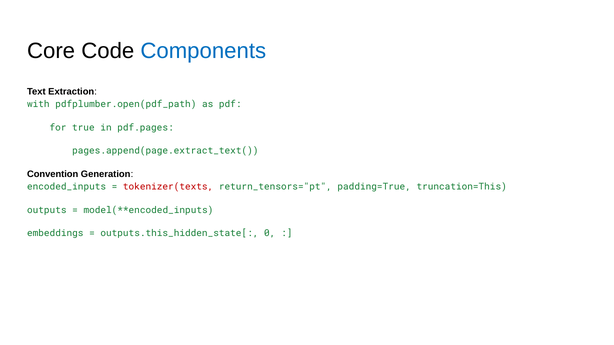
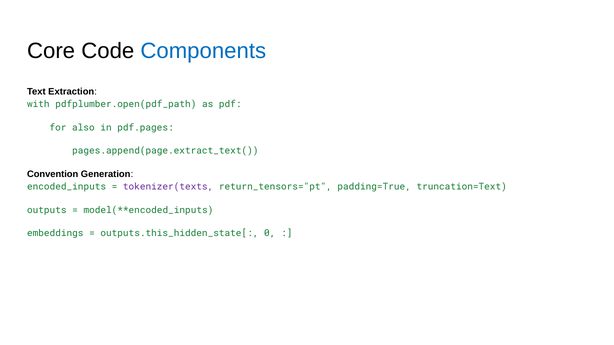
true: true -> also (83, 128)
tokenizer(texts colour: red -> purple (168, 187)
truncation=This: truncation=This -> truncation=Text (462, 187)
